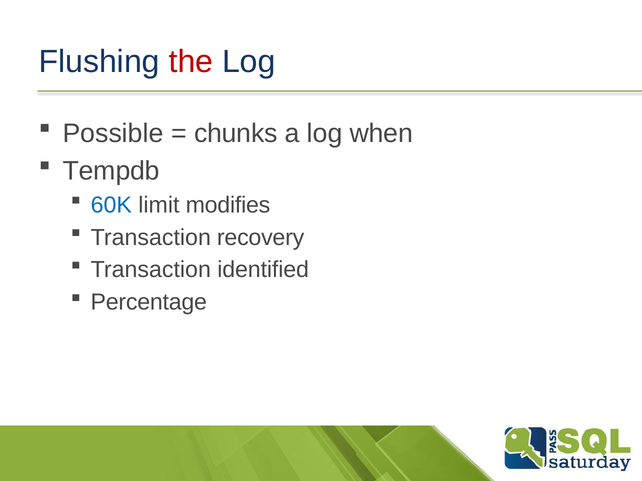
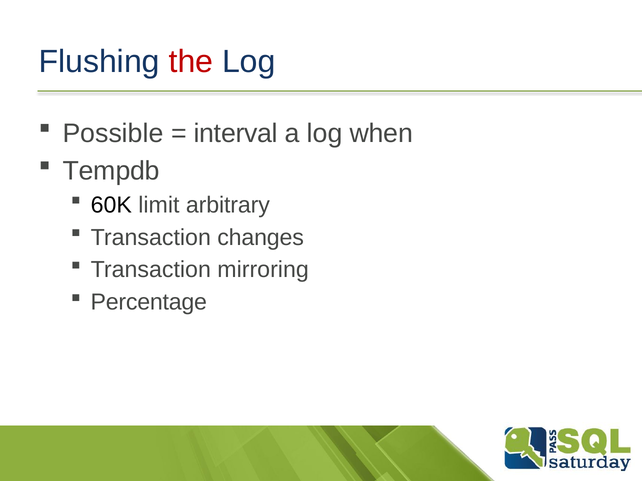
chunks: chunks -> interval (236, 133)
60K colour: blue -> black (111, 205)
modifies: modifies -> arbitrary (228, 205)
recovery: recovery -> changes (261, 238)
identified: identified -> mirroring (263, 270)
